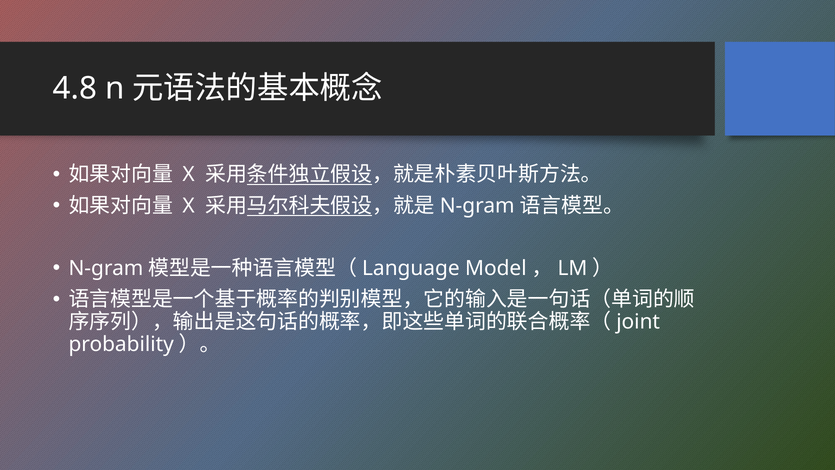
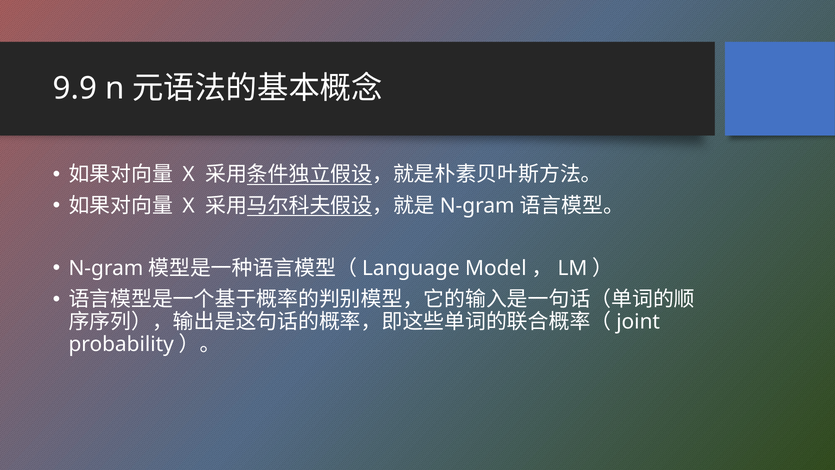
4.8: 4.8 -> 9.9 (75, 88)
